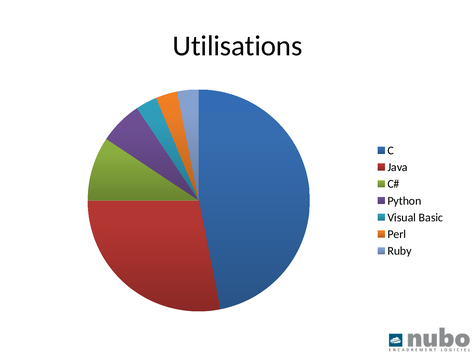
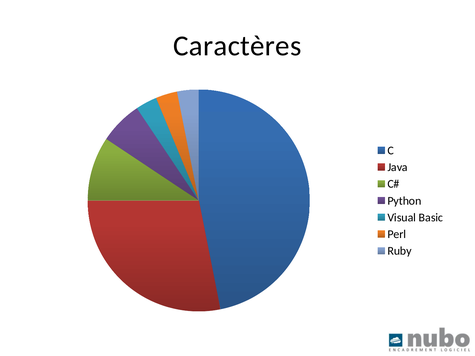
Utilisations: Utilisations -> Caractères (237, 46)
